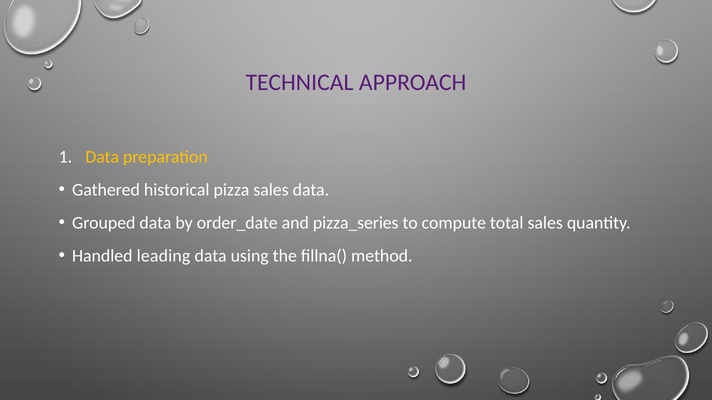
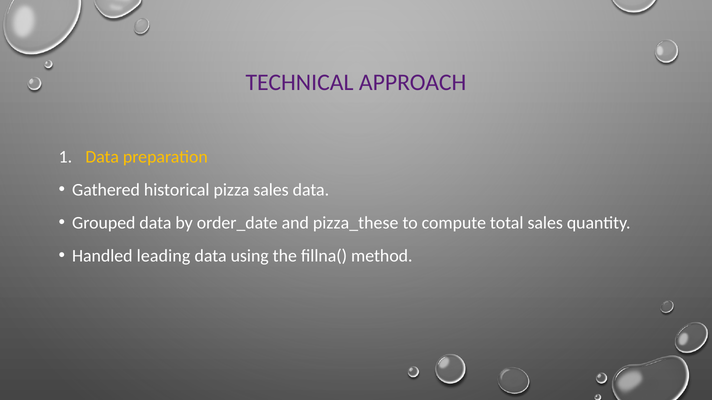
pizza_series: pizza_series -> pizza_these (356, 223)
